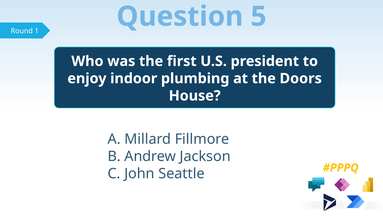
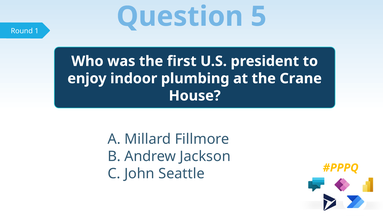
Doors: Doors -> Crane (301, 78)
